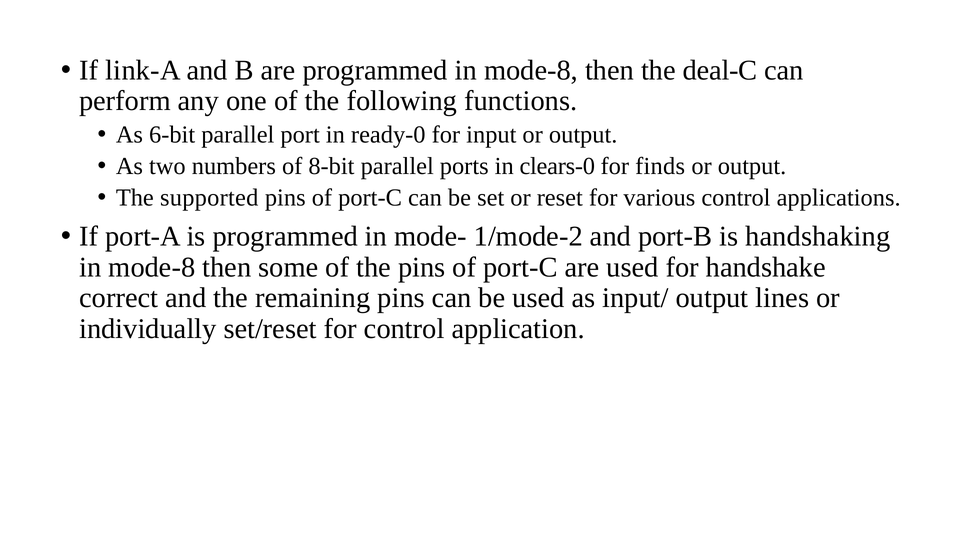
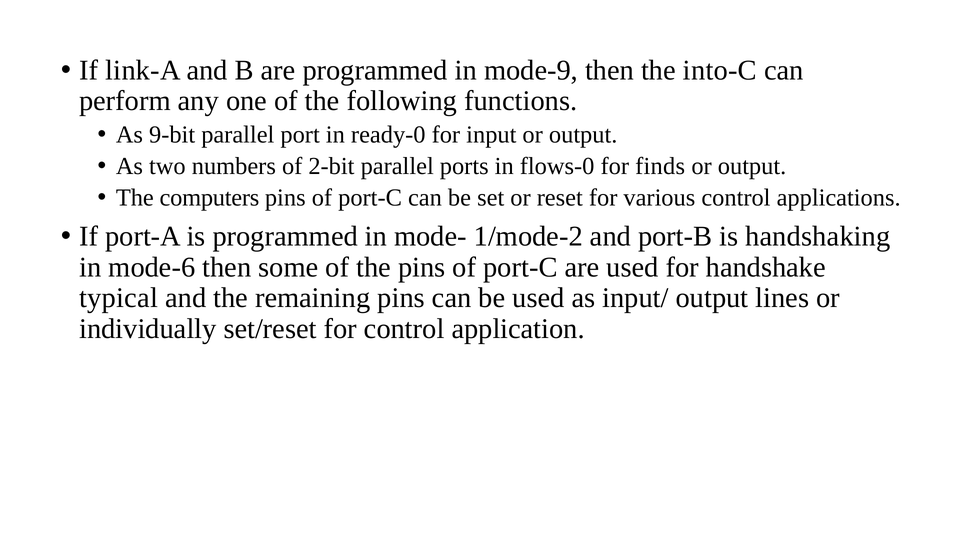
programmed in mode-8: mode-8 -> mode-9 (531, 70)
deal-C: deal-C -> into-C (720, 70)
6-bit: 6-bit -> 9-bit (172, 135)
8-bit: 8-bit -> 2-bit (331, 166)
clears-0: clears-0 -> flows-0 (557, 166)
supported: supported -> computers (209, 198)
mode-8: mode-8 -> mode-6 (152, 267)
correct: correct -> typical (119, 298)
